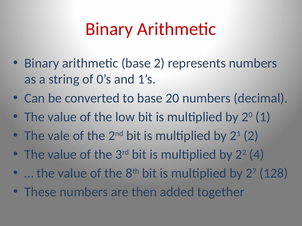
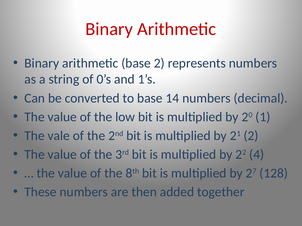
base 20: 20 -> 14 (172, 98)
